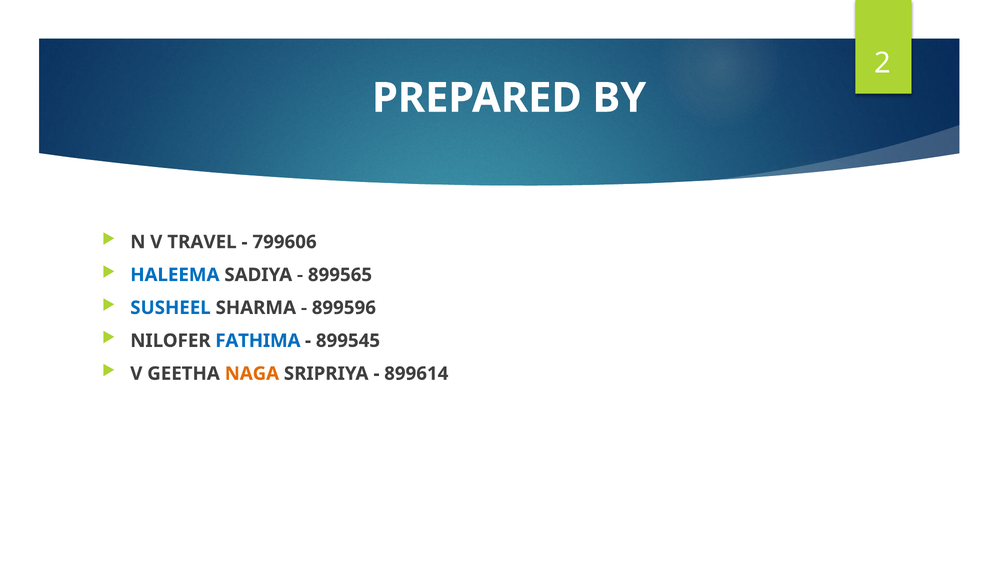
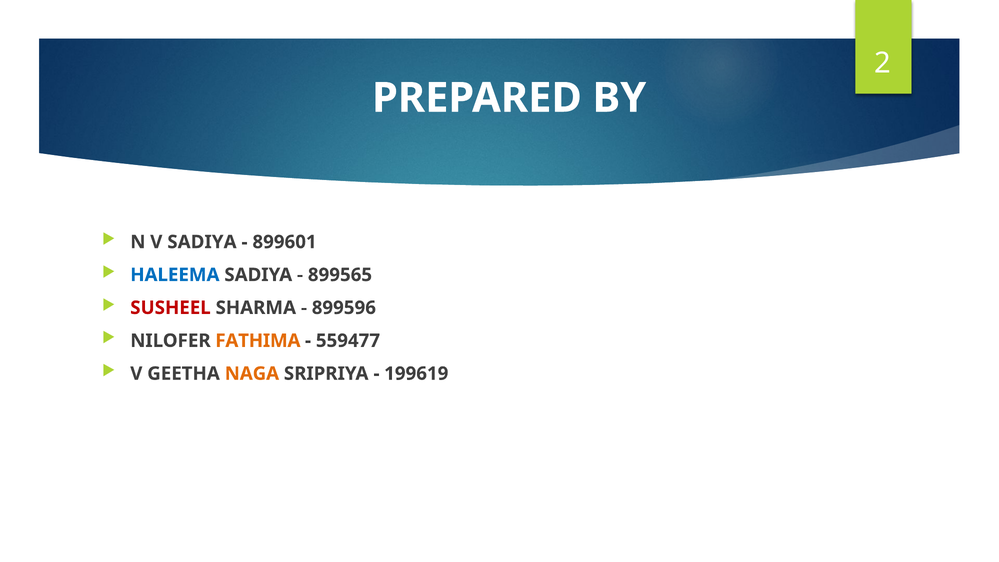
V TRAVEL: TRAVEL -> SADIYA (202, 242)
799606: 799606 -> 899601 (285, 242)
SUSHEEL colour: blue -> red (170, 308)
FATHIMA colour: blue -> orange (258, 341)
899545: 899545 -> 559477 (348, 341)
899614: 899614 -> 199619 (416, 374)
